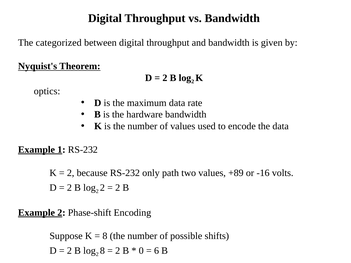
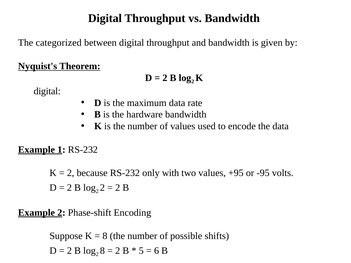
optics: optics -> digital (47, 91)
path: path -> with (171, 173)
+89: +89 -> +95 (236, 173)
-16: -16 -> -95 (263, 173)
0: 0 -> 5 (141, 251)
